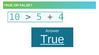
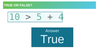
True underline: present -> none (52, 40)
